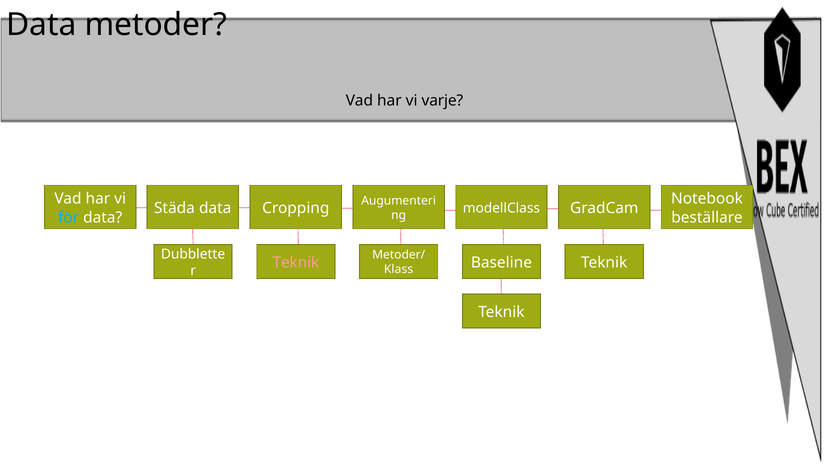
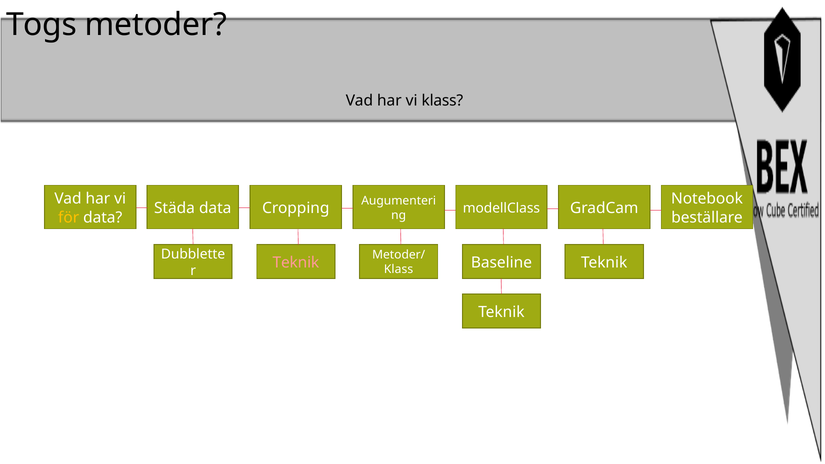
Data: Data -> Togs (41, 25)
vi varje: varje -> klass (442, 101)
för colour: light blue -> yellow (69, 217)
